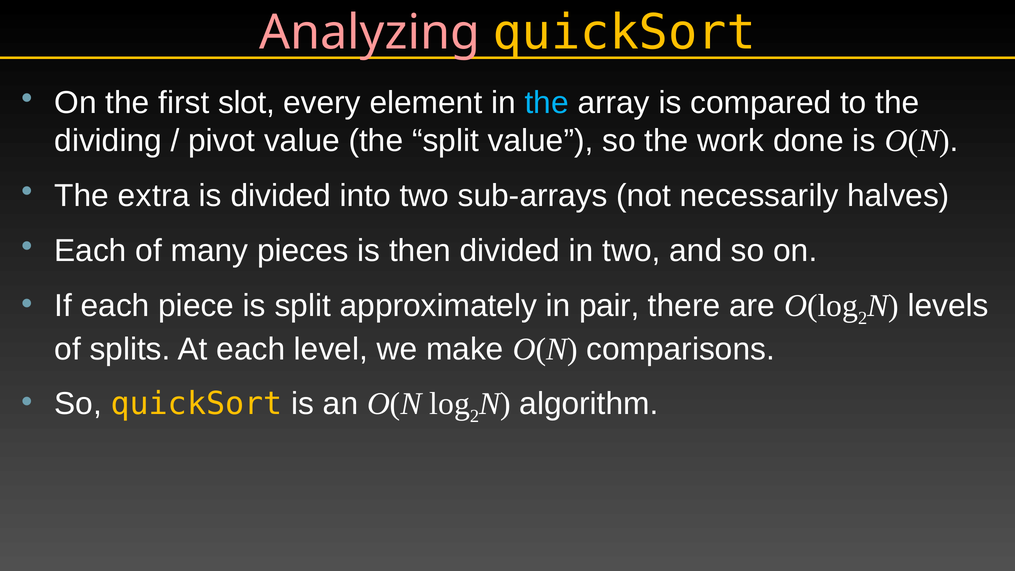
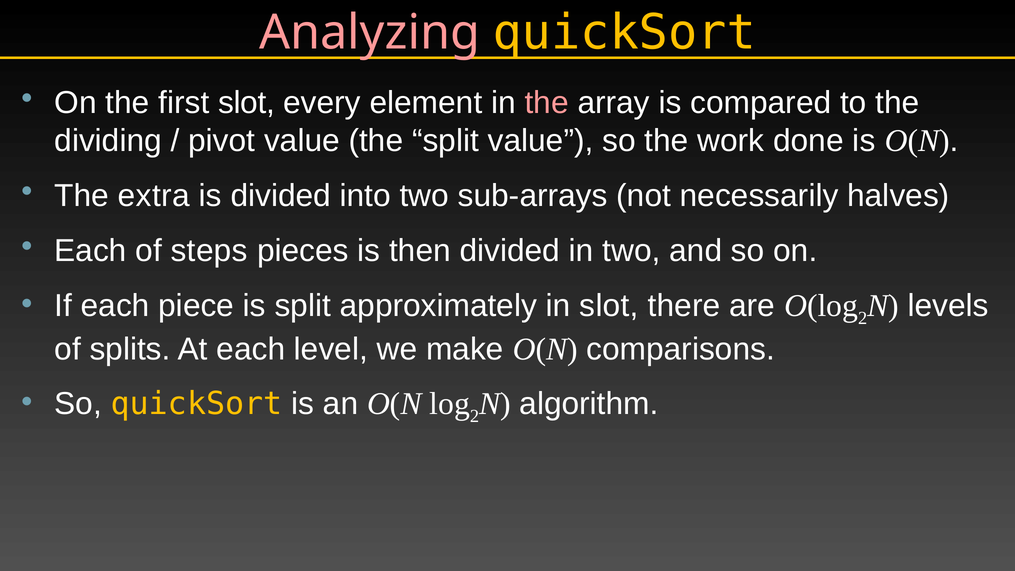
the colour: light blue -> pink (547, 103)
many: many -> steps (209, 251)
in pair: pair -> slot (609, 306)
